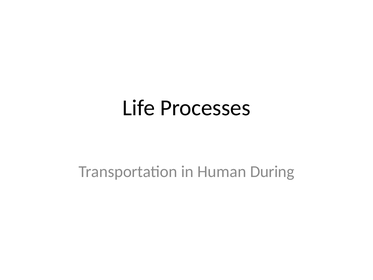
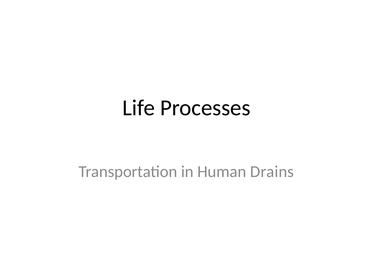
During: During -> Drains (272, 171)
